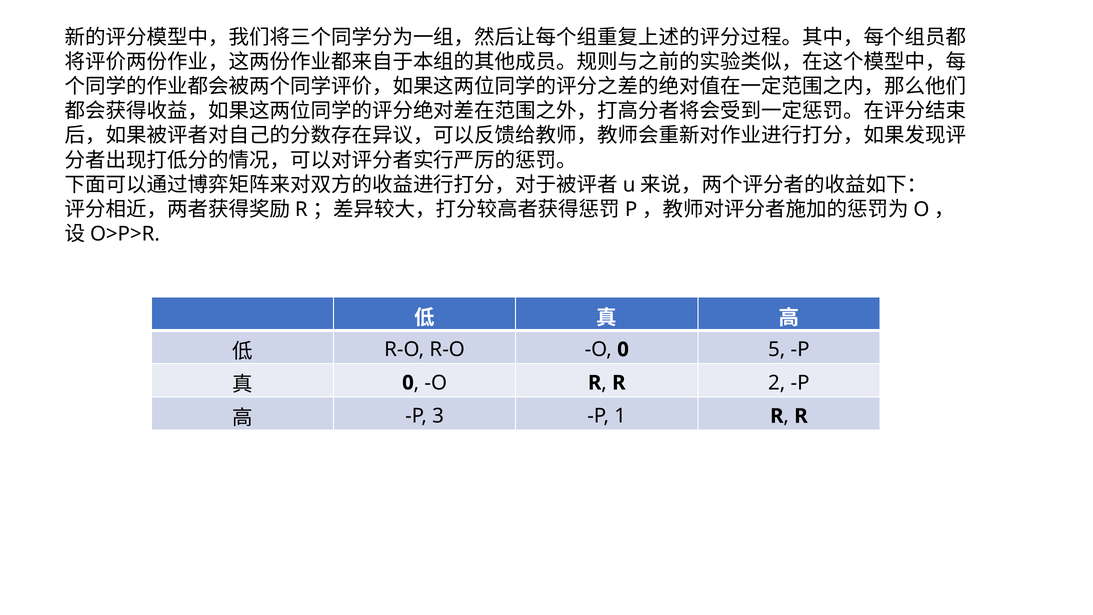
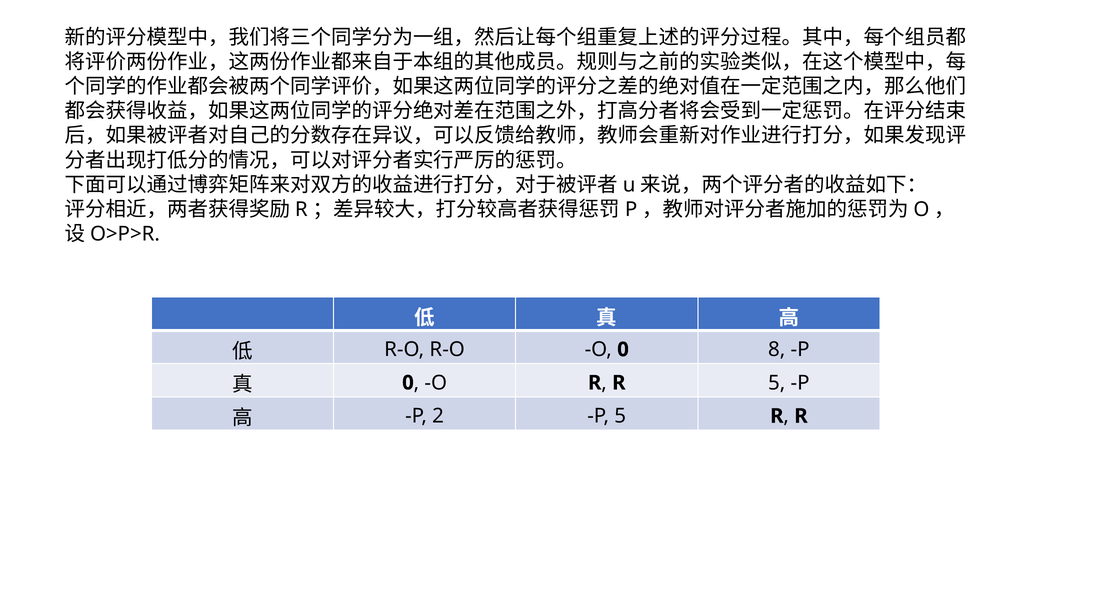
5: 5 -> 8 (777, 349)
2: 2 -> 5 (777, 383)
3: 3 -> 2 (438, 416)
P 1: 1 -> 5 (620, 416)
